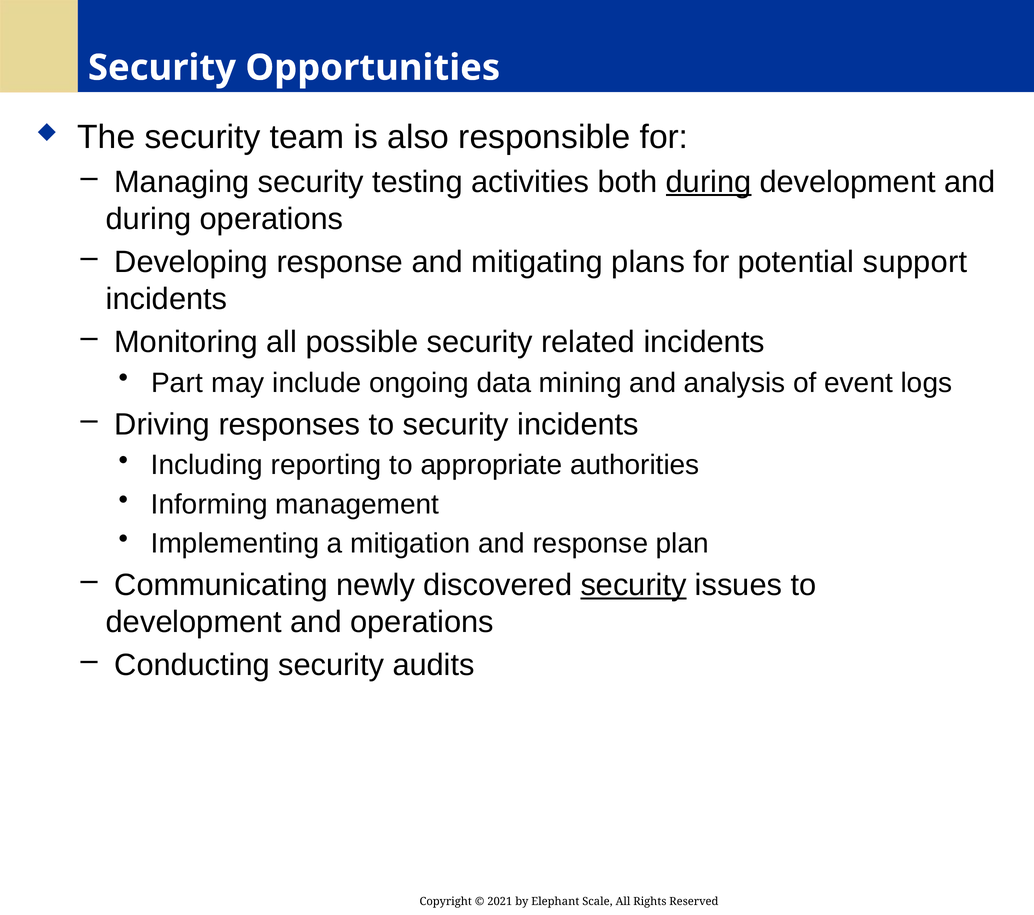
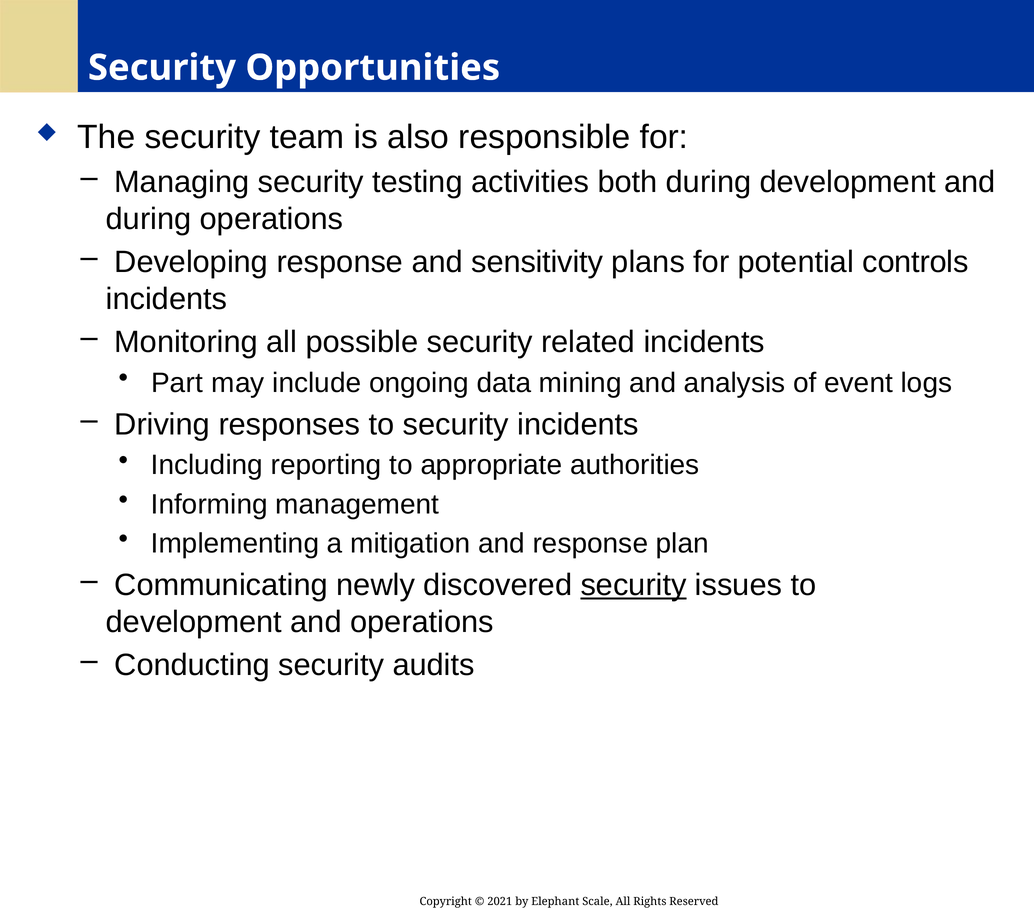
during underline: present -> none (709, 182)
mitigating: mitigating -> sensitivity (537, 262)
support: support -> controls (915, 262)
